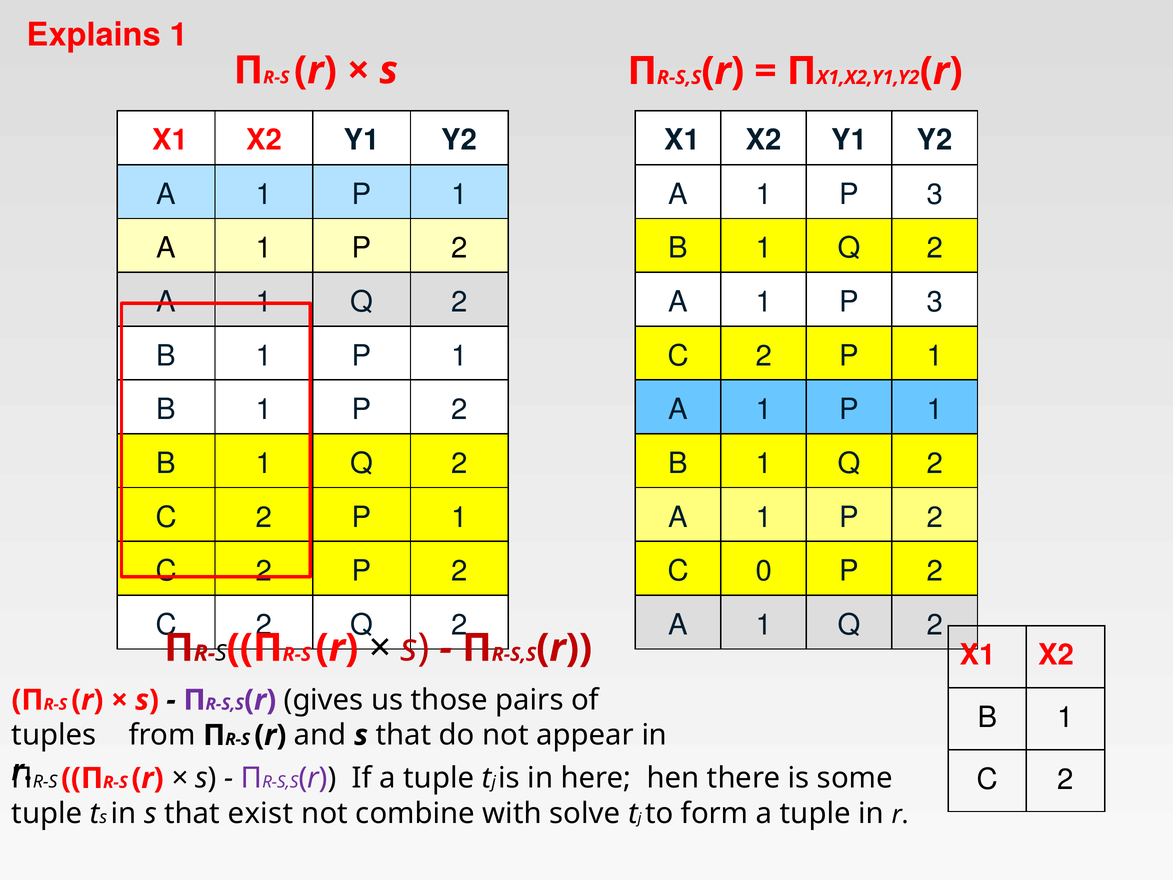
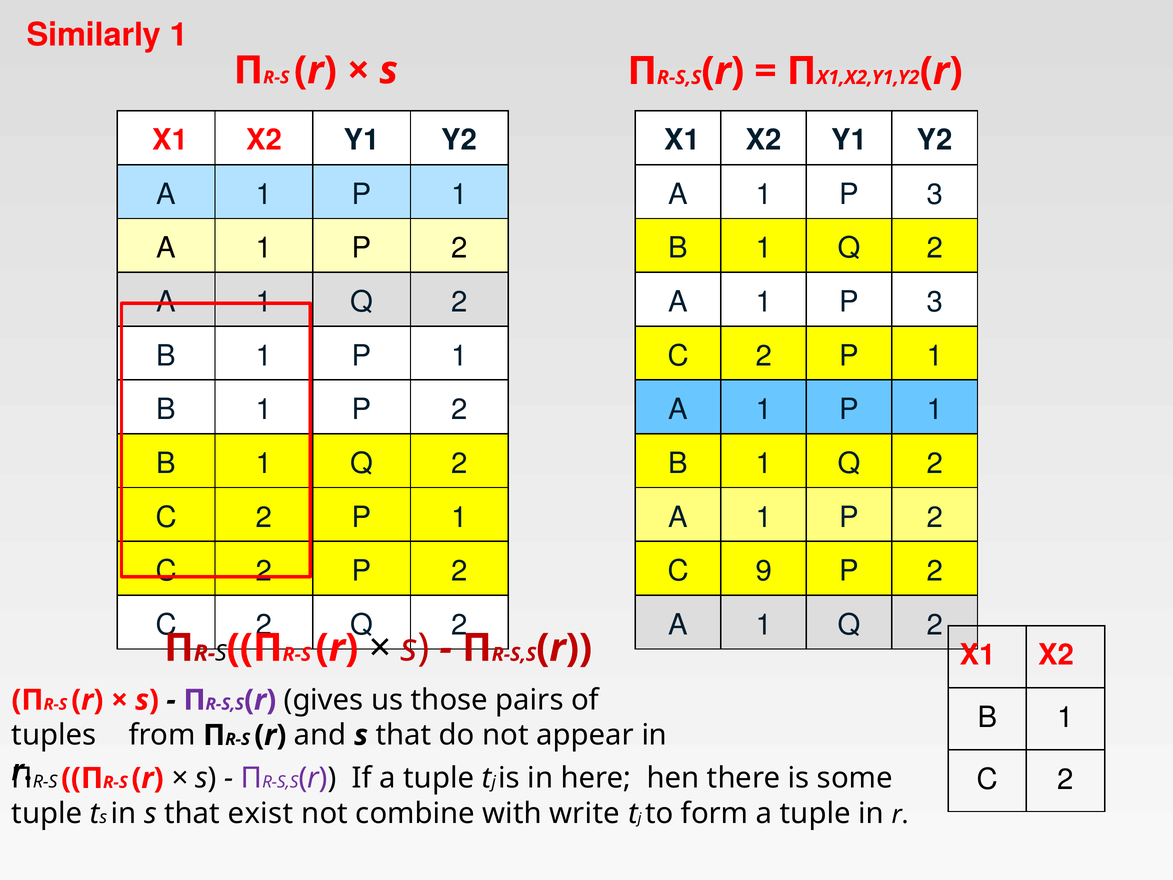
Explains: Explains -> Similarly (94, 35)
0: 0 -> 9 (764, 571)
solve: solve -> write (585, 813)
